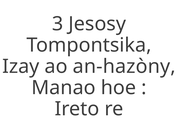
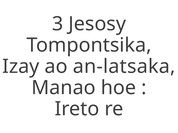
an-hazòny: an-hazòny -> an-latsaka (124, 67)
